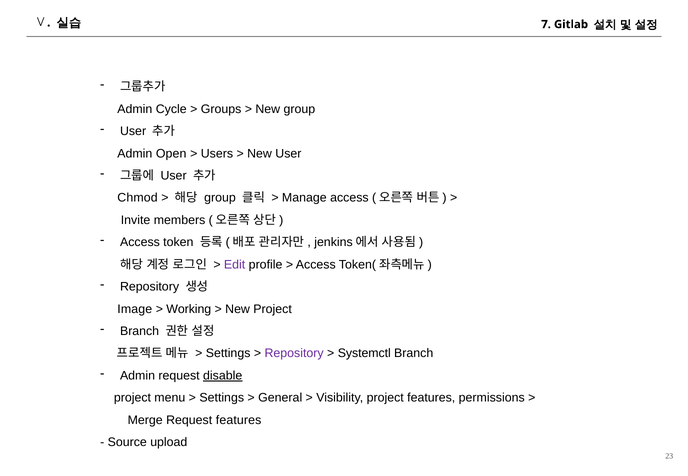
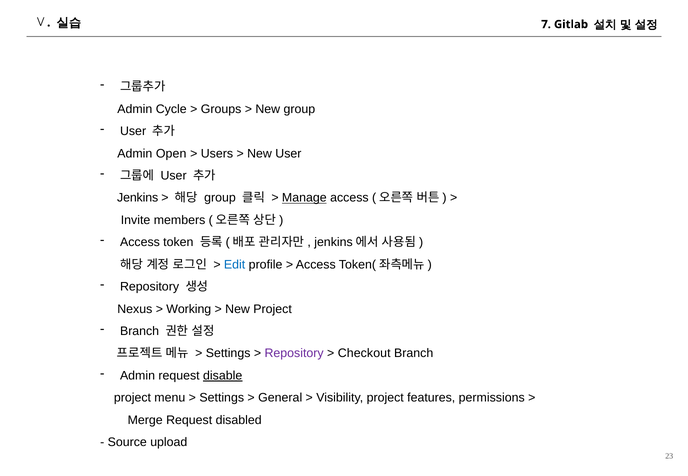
Chmod: Chmod -> Jenkins (138, 198)
Manage underline: none -> present (304, 198)
Edit colour: purple -> blue (235, 265)
Image: Image -> Nexus (135, 309)
Systemctl: Systemctl -> Checkout (364, 354)
Request features: features -> disabled (239, 420)
